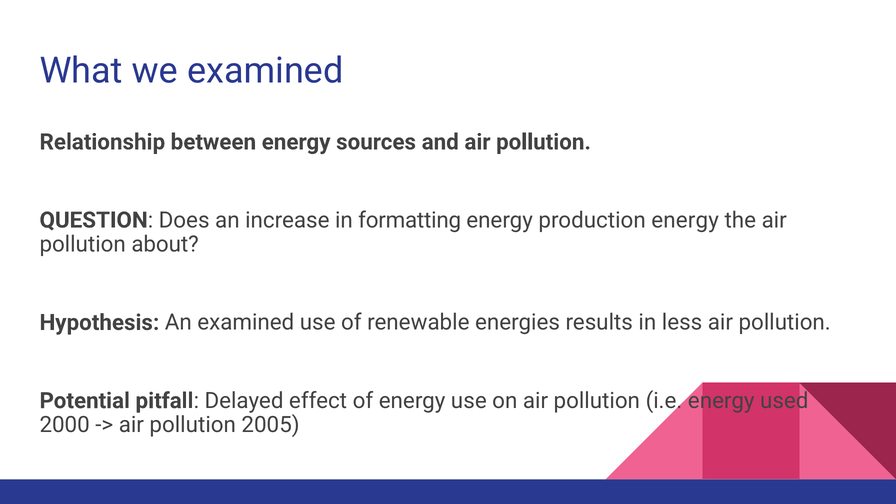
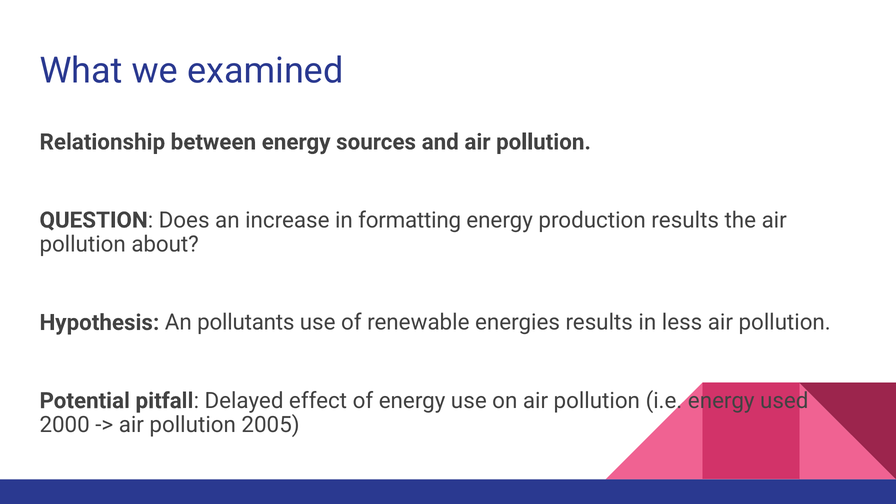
production energy: energy -> results (685, 220)
An examined: examined -> pollutants (246, 323)
